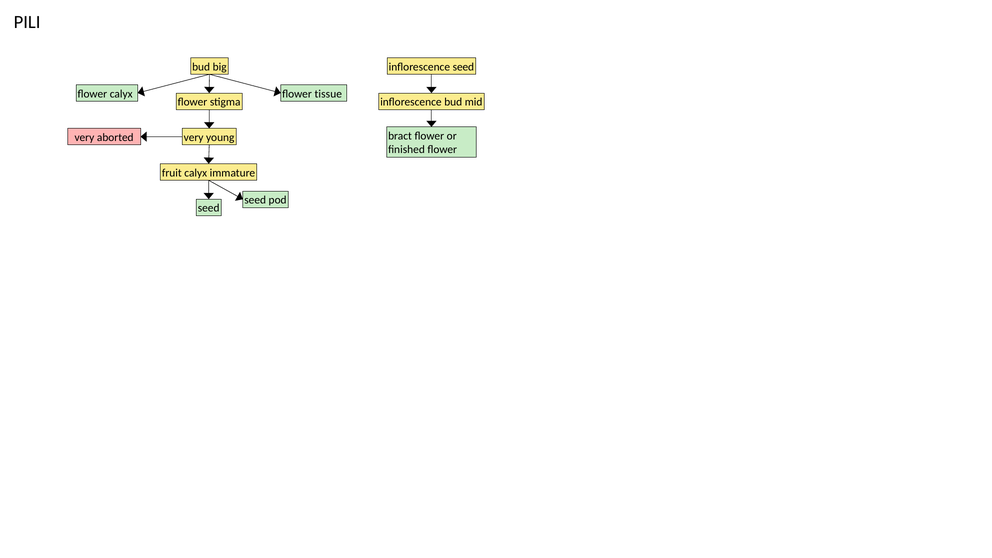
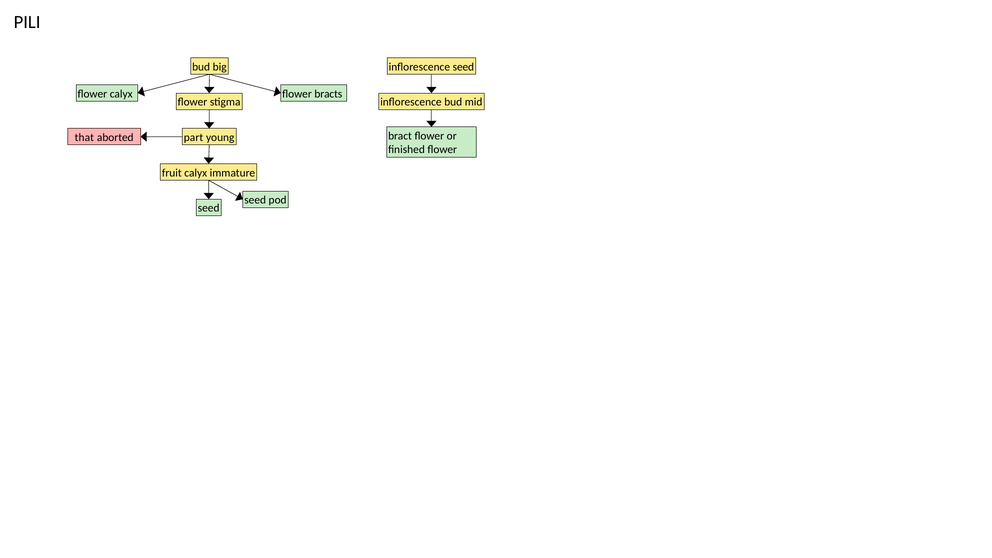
tissue: tissue -> bracts (328, 94)
very: very -> that (84, 137)
very: very -> part (194, 137)
